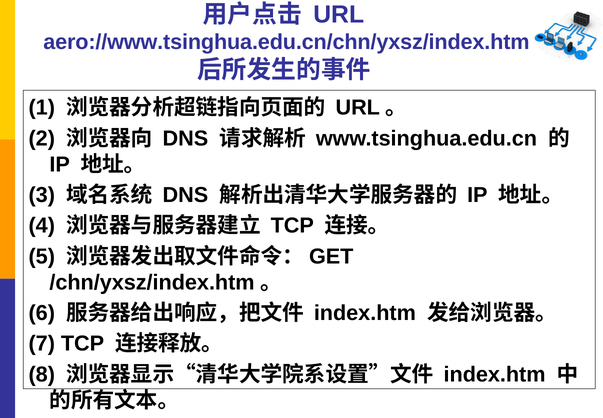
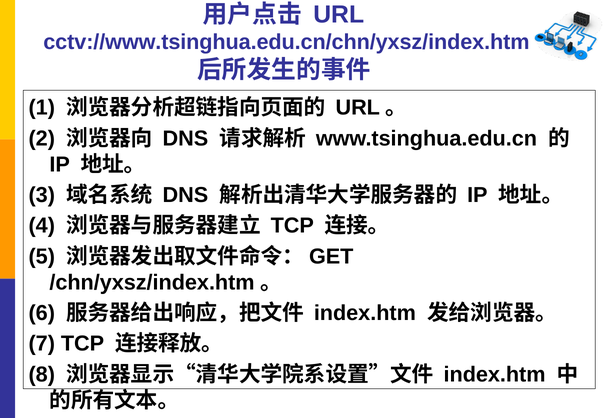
aero://www.tsinghua.edu.cn/chn/yxsz/index.htm: aero://www.tsinghua.edu.cn/chn/yxsz/index.htm -> cctv://www.tsinghua.edu.cn/chn/yxsz/index.htm (286, 42)
